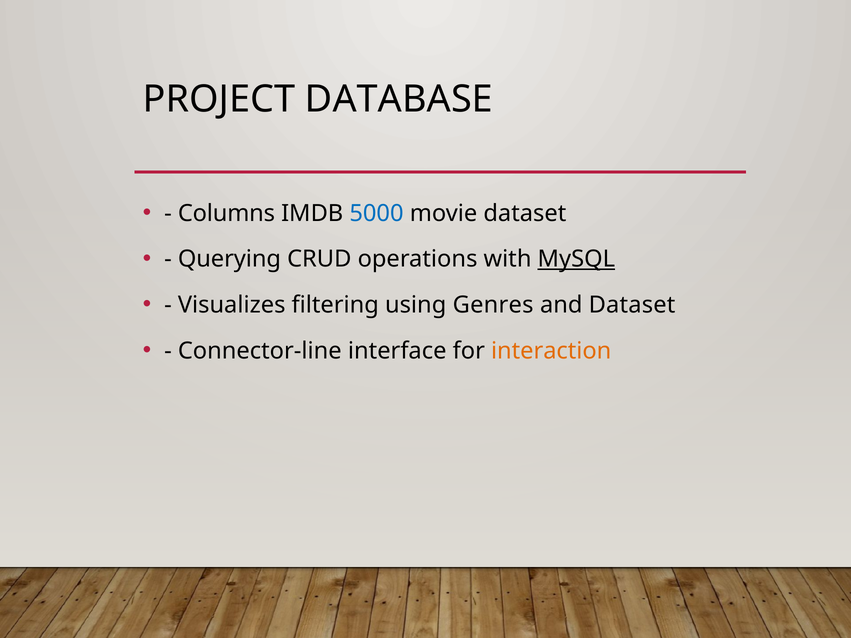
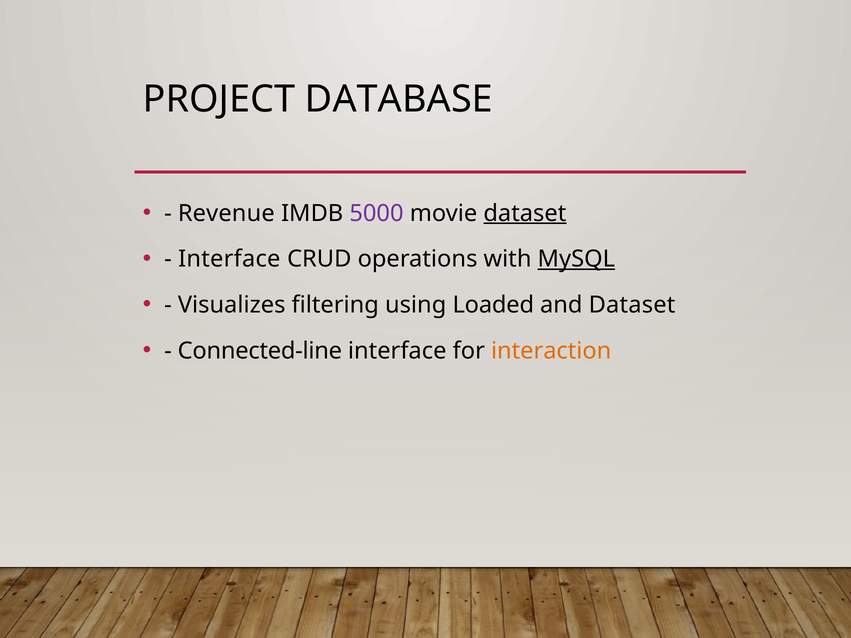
Columns: Columns -> Revenue (226, 213)
5000 colour: blue -> purple (376, 213)
dataset underline: none -> present (525, 213)
Querying: Querying -> Interface (229, 259)
Genres: Genres -> Loaded (493, 305)
Connector-line: Connector-line -> Connected-line (260, 351)
